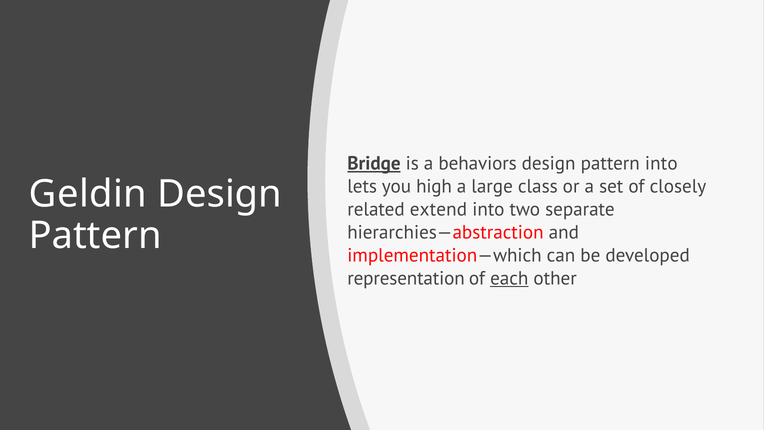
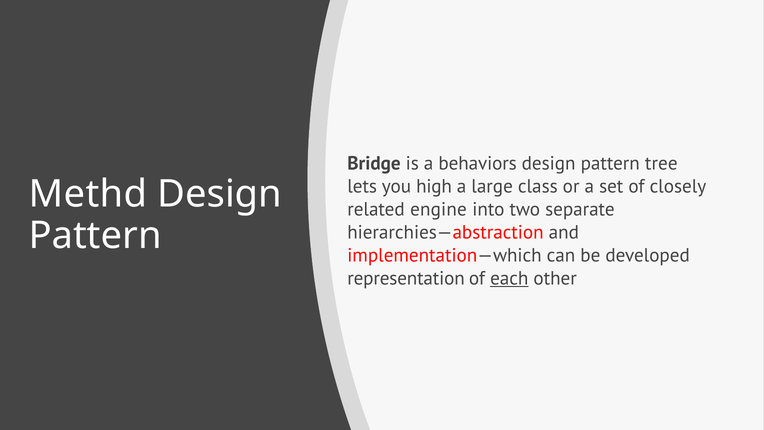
Bridge underline: present -> none (374, 163)
pattern into: into -> tree (661, 163)
Geldin: Geldin -> Methd (88, 194)
extend: extend -> engine (438, 209)
